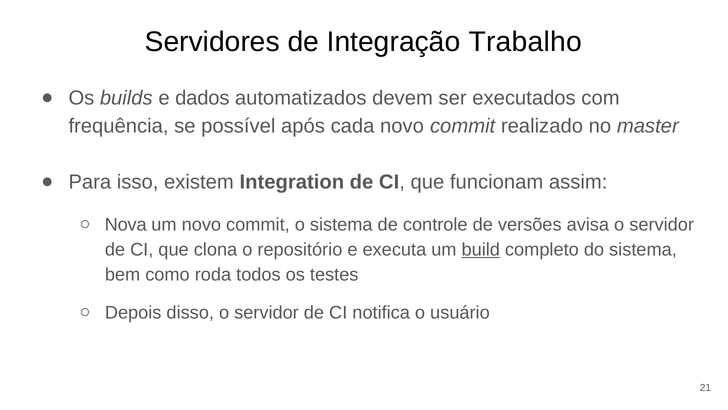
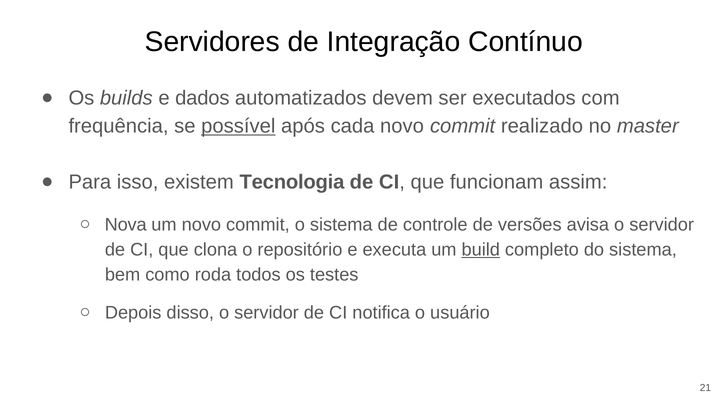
Trabalho: Trabalho -> Contínuo (526, 42)
possível underline: none -> present (238, 126)
Integration: Integration -> Tecnologia (292, 182)
